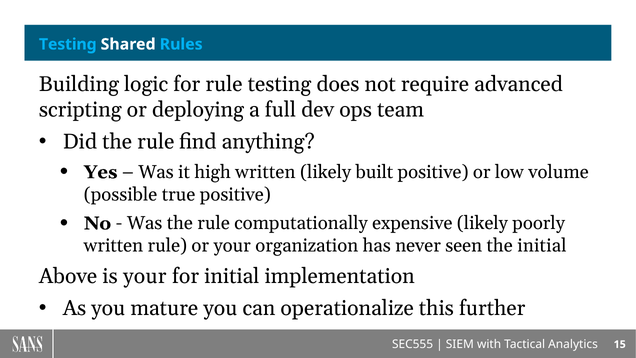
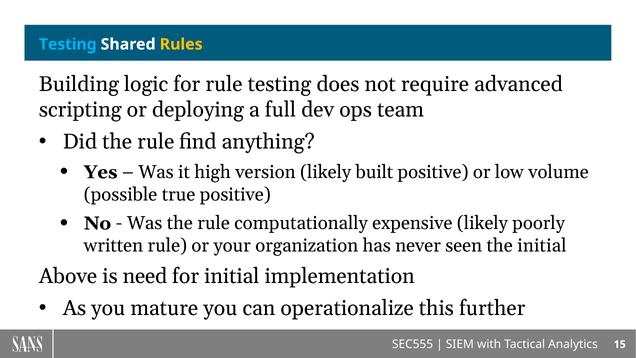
Rules colour: light blue -> yellow (181, 44)
high written: written -> version (265, 172)
is your: your -> need (145, 276)
